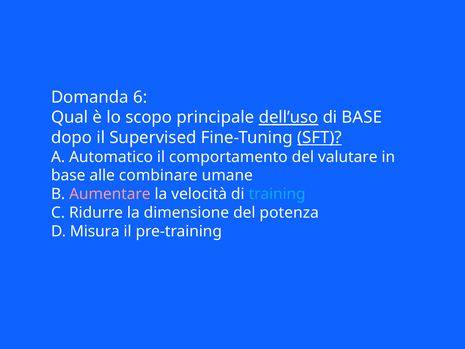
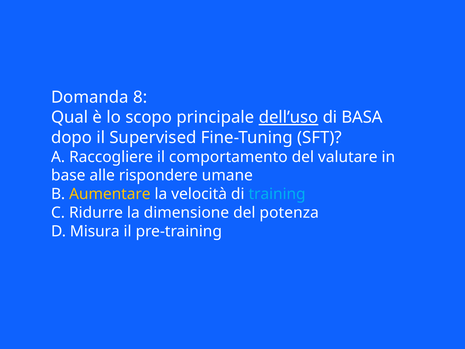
6: 6 -> 8 (140, 97)
di BASE: BASE -> BASA (362, 117)
SFT underline: present -> none (319, 137)
Automatico: Automatico -> Raccogliere (111, 157)
combinare: combinare -> rispondere (158, 175)
Aumentare colour: pink -> yellow (110, 194)
